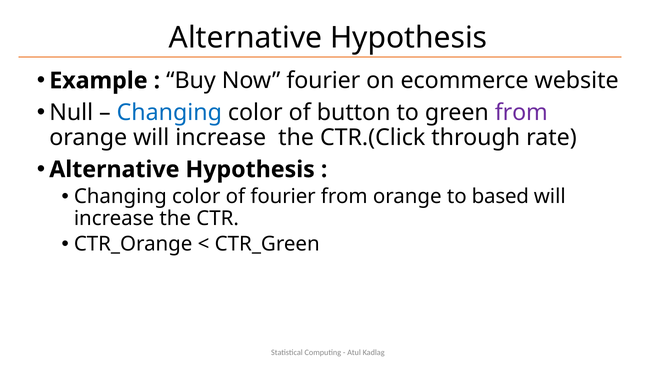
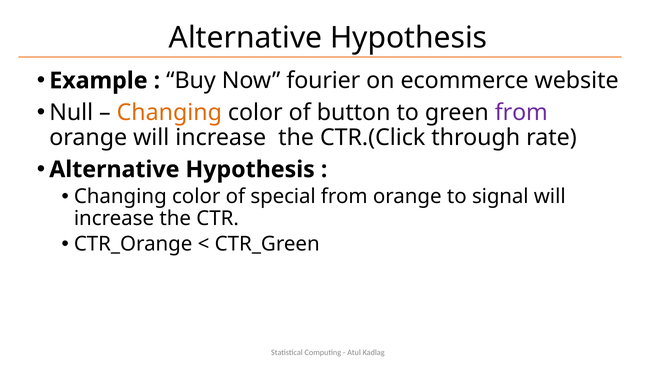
Changing colour: blue -> orange (169, 113)
of fourier: fourier -> special (283, 197)
based: based -> signal (500, 197)
